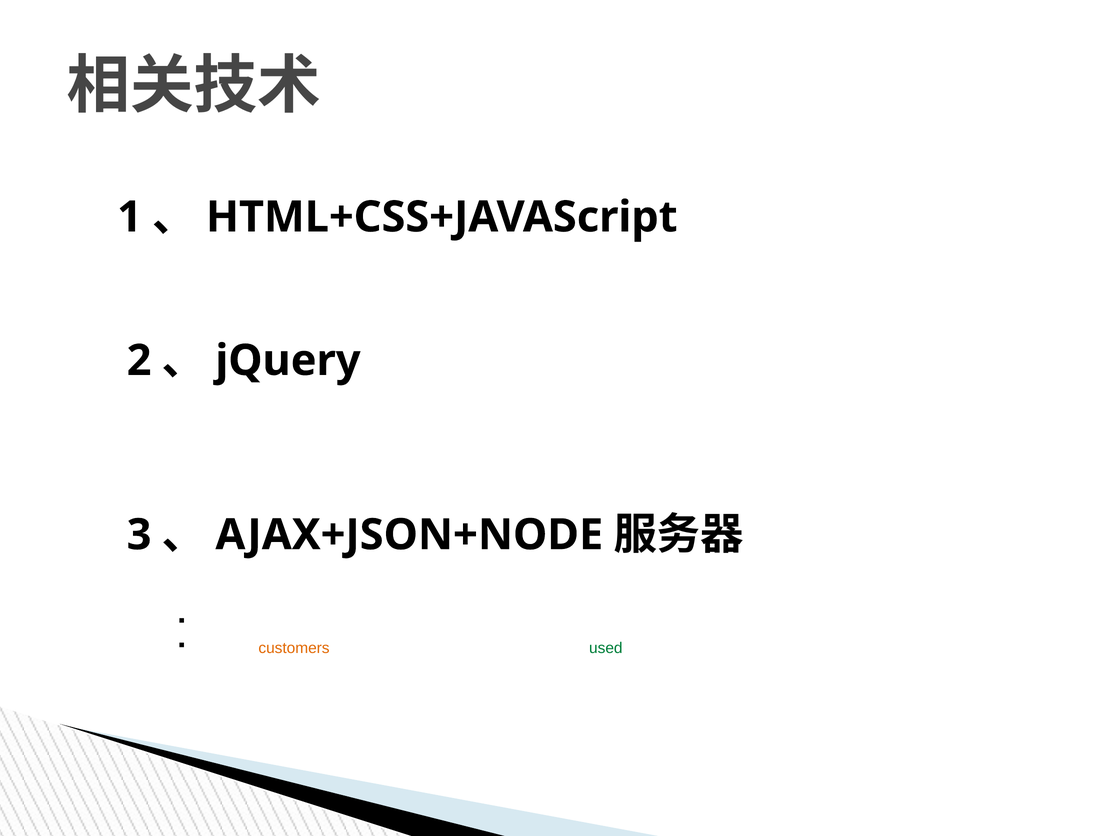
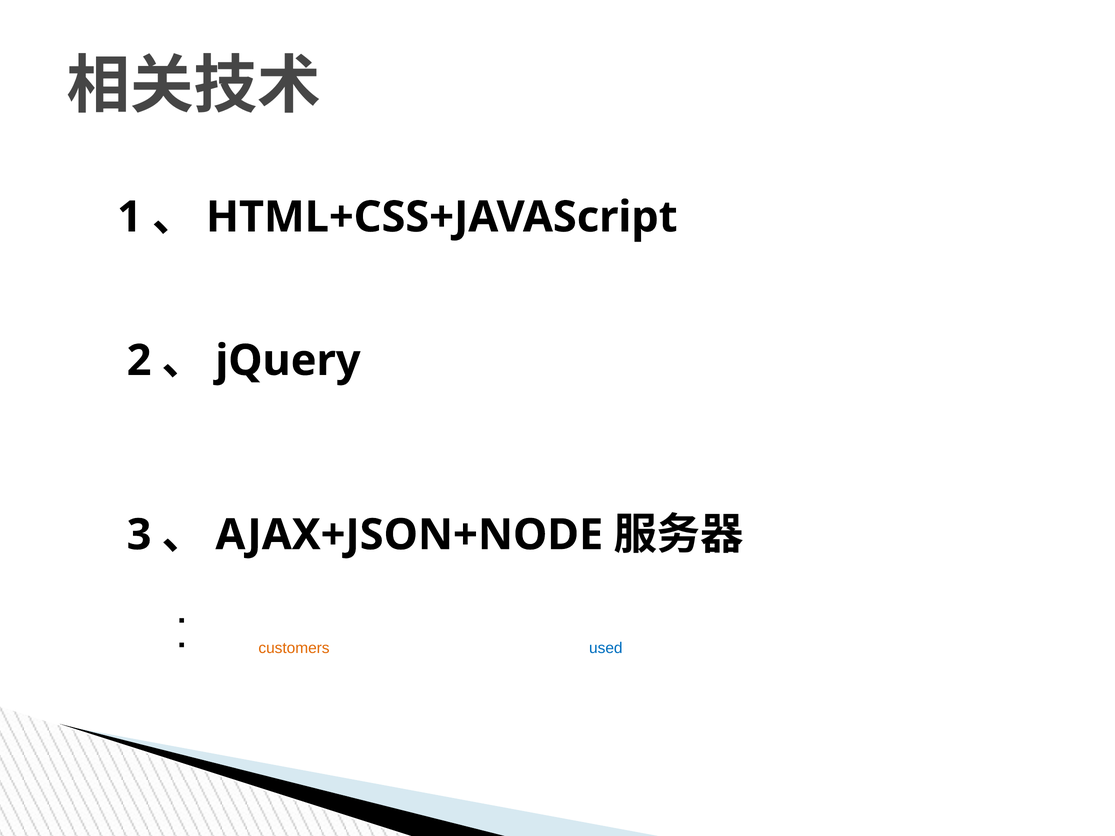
used colour: green -> blue (606, 648)
